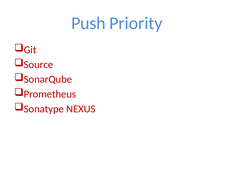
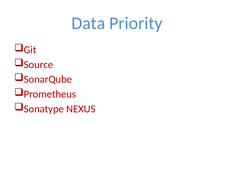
Push: Push -> Data (88, 23)
